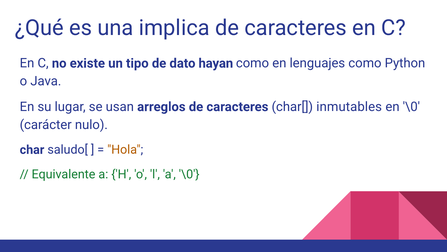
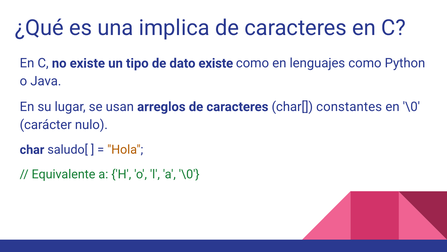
dato hayan: hayan -> existe (216, 63)
inmutables: inmutables -> constantes (349, 107)
